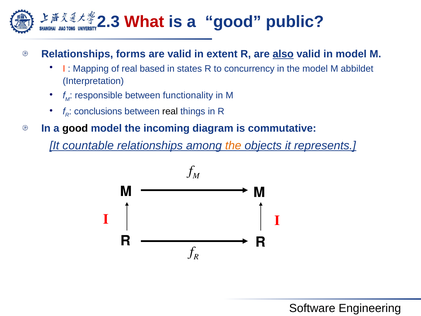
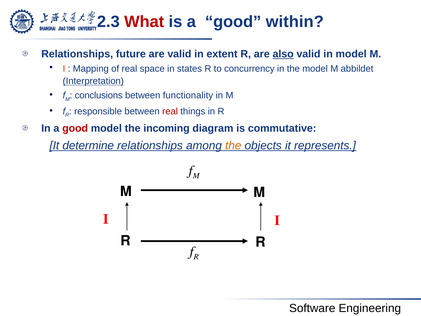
public: public -> within (295, 22)
forms: forms -> future (131, 54)
based: based -> space (152, 69)
Interpretation underline: none -> present (93, 81)
responsible: responsible -> conclusions (99, 96)
conclusions: conclusions -> responsible (98, 111)
real colour: black -> red (170, 111)
good colour: black -> red (75, 128)
countable: countable -> determine (88, 145)
